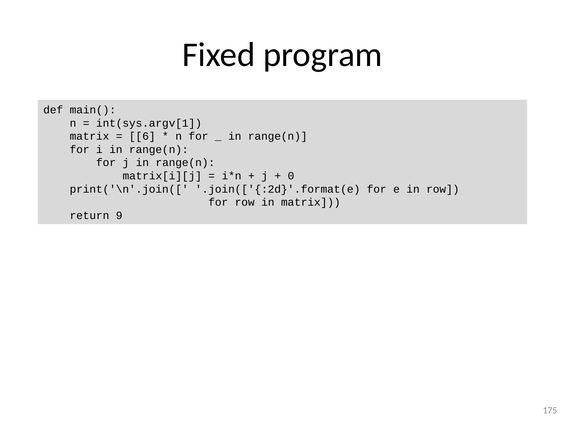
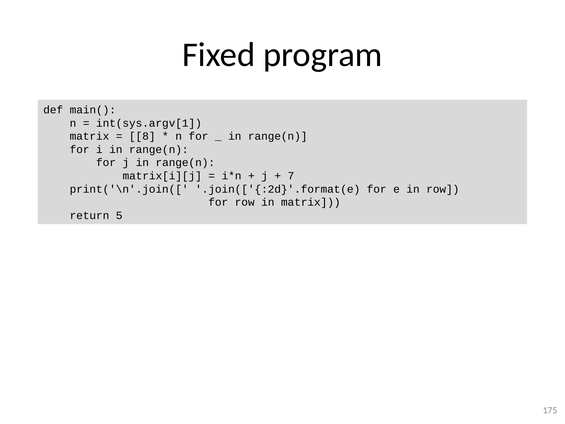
6: 6 -> 8 (142, 136)
0: 0 -> 7 (291, 176)
9: 9 -> 5 (119, 215)
